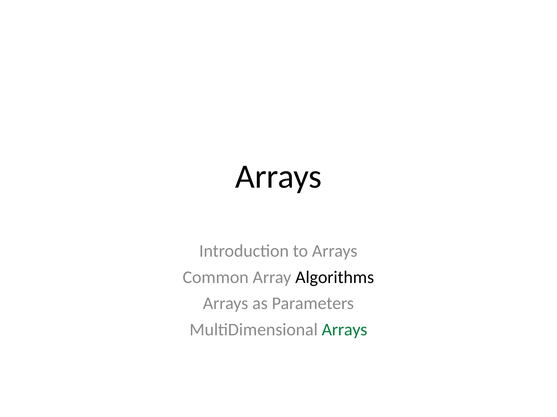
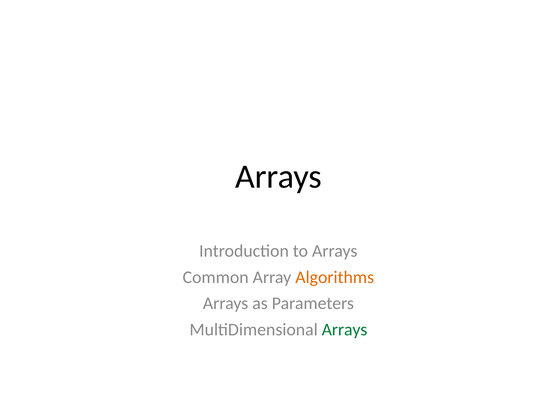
Algorithms colour: black -> orange (335, 278)
